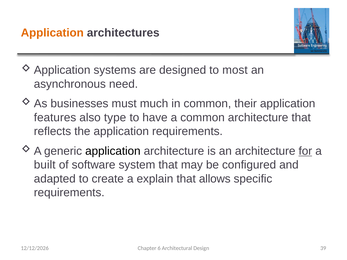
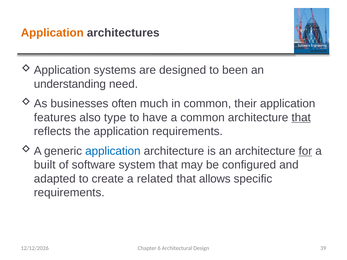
most: most -> been (235, 70)
asynchronous: asynchronous -> understanding (70, 84)
must: must -> often (124, 104)
that underline: none -> present (301, 118)
application colour: black -> blue (113, 151)
explain: explain -> related (155, 179)
